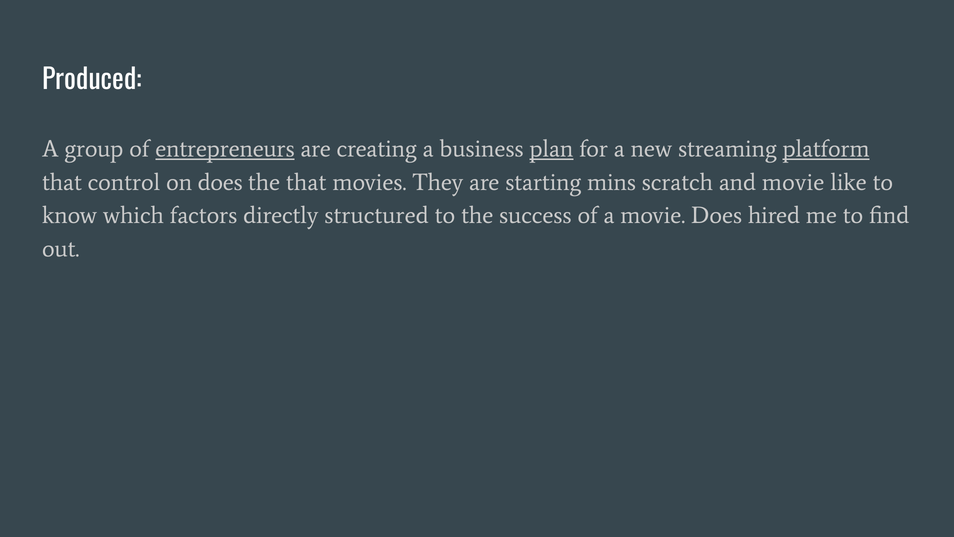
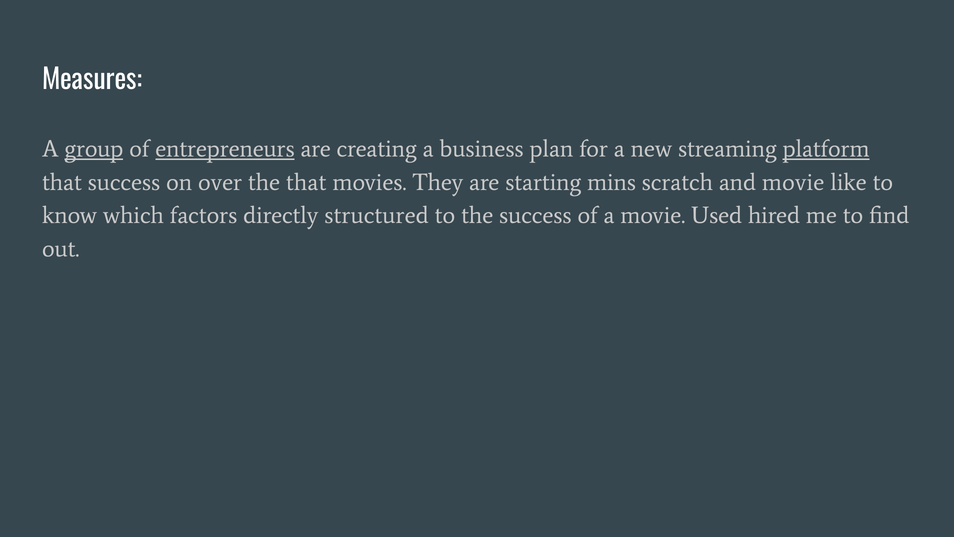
Produced: Produced -> Measures (92, 80)
group underline: none -> present (94, 149)
plan underline: present -> none (551, 149)
that control: control -> success (124, 182)
on does: does -> over (220, 182)
movie Does: Does -> Used (717, 215)
